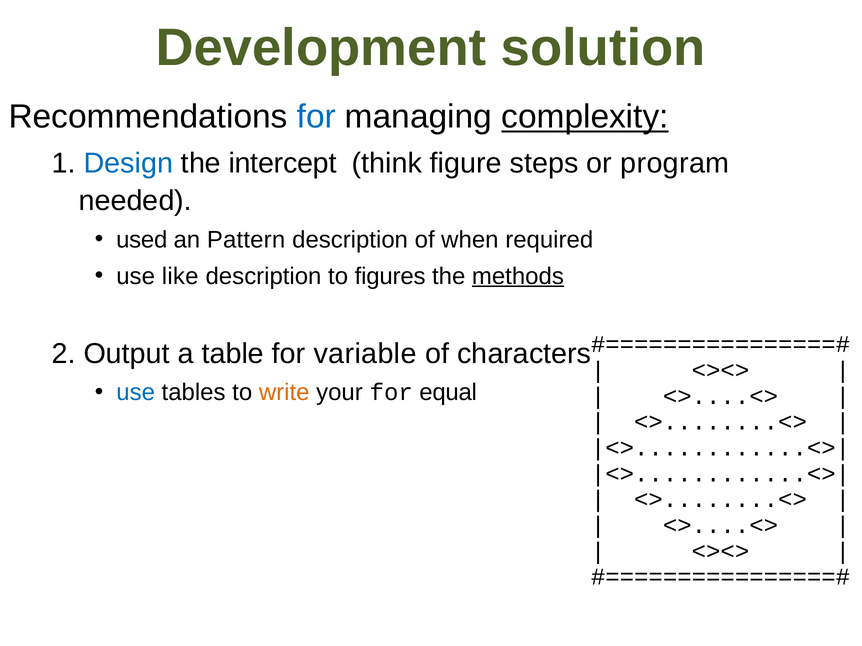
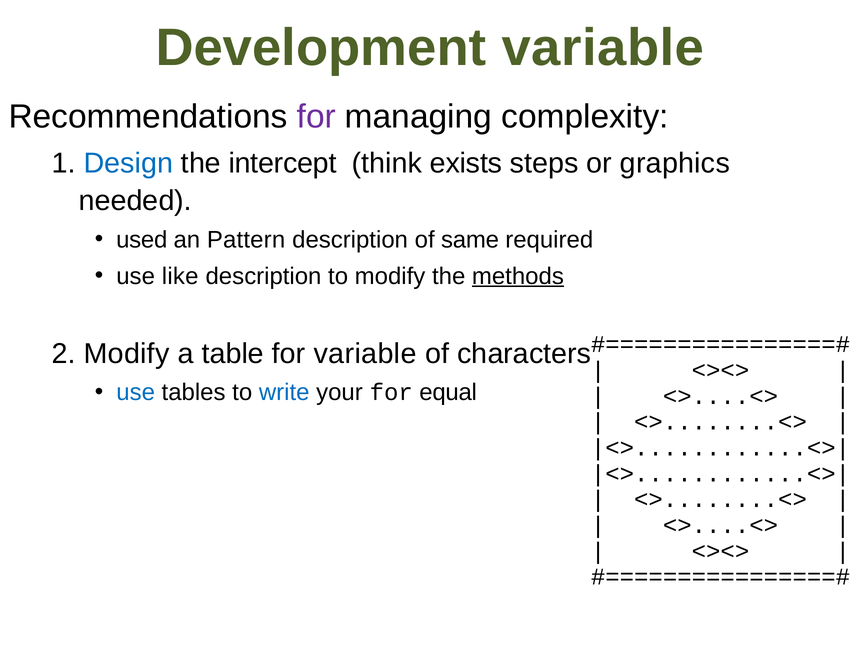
Development solution: solution -> variable (603, 48)
for colour: blue -> purple (316, 117)
complexity underline: present -> none (585, 117)
figure: figure -> exists (466, 163)
program: program -> graphics (675, 163)
when: when -> same (470, 240)
to figures: figures -> modify (390, 276)
2 Output: Output -> Modify (127, 354)
write colour: orange -> blue (284, 393)
